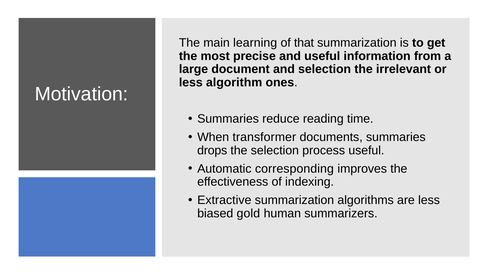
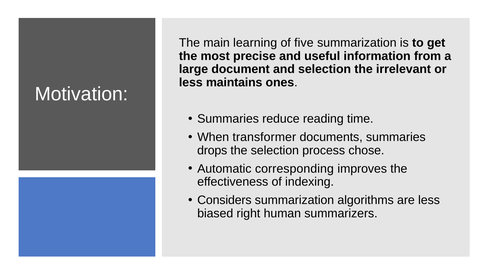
that: that -> five (304, 43)
algorithm: algorithm -> maintains (234, 82)
process useful: useful -> chose (366, 150)
Extractive: Extractive -> Considers (224, 200)
gold: gold -> right (248, 213)
